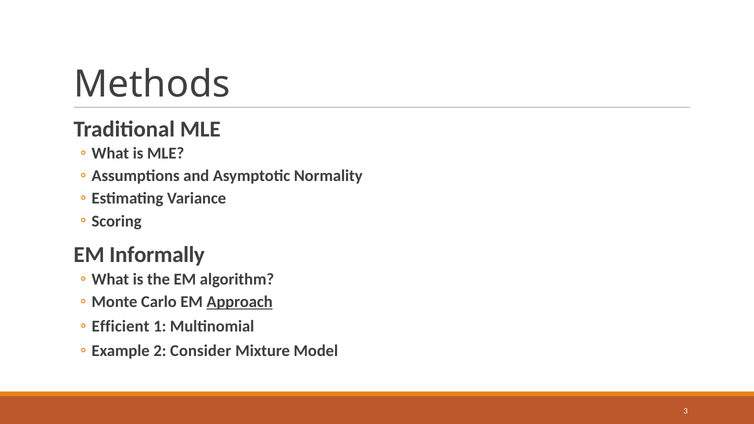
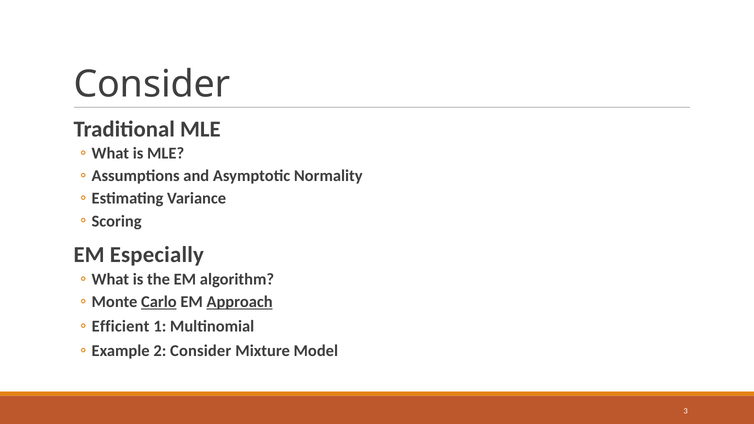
Methods: Methods -> Consider (152, 84)
Informally: Informally -> Especially (157, 255)
Carlo underline: none -> present (159, 302)
